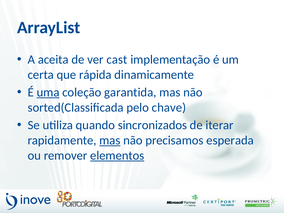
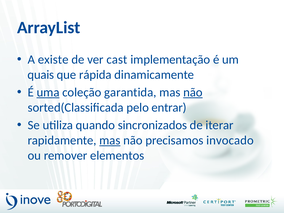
aceita: aceita -> existe (53, 60)
certa: certa -> quais (41, 75)
não underline: none -> present (193, 92)
chave: chave -> entrar (169, 108)
esperada: esperada -> invocado (230, 140)
elementos underline: present -> none (117, 156)
